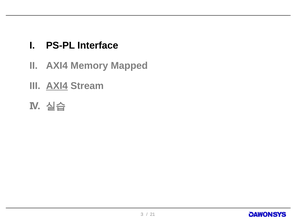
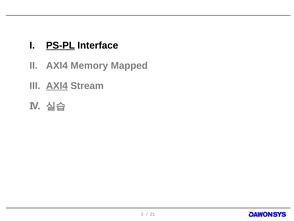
PS-PL underline: none -> present (60, 45)
